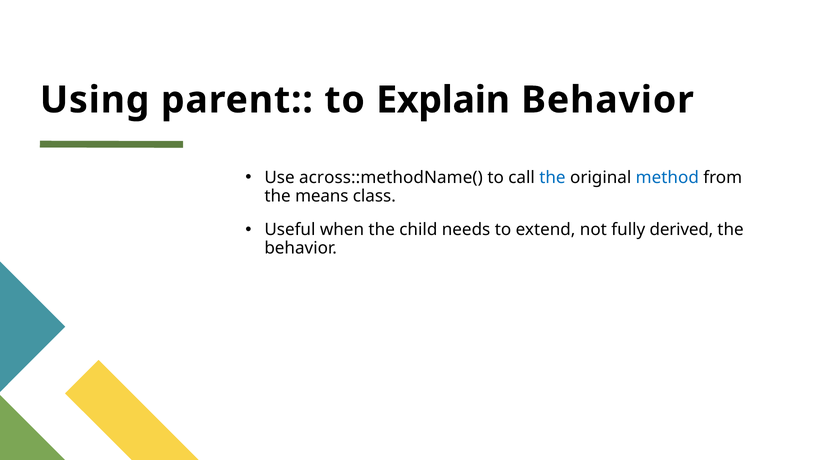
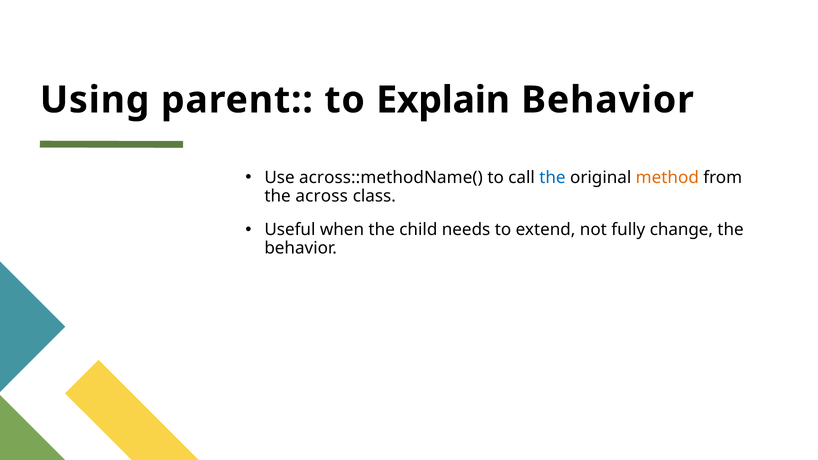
method colour: blue -> orange (667, 178)
means: means -> across (322, 196)
derived: derived -> change (681, 230)
